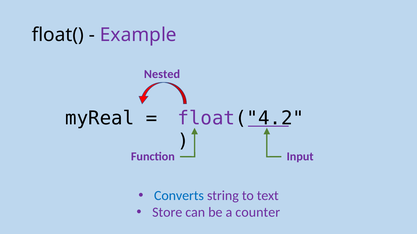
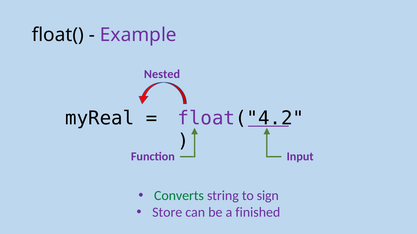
Converts colour: blue -> green (179, 196)
text: text -> sign (268, 196)
counter: counter -> finished (258, 213)
